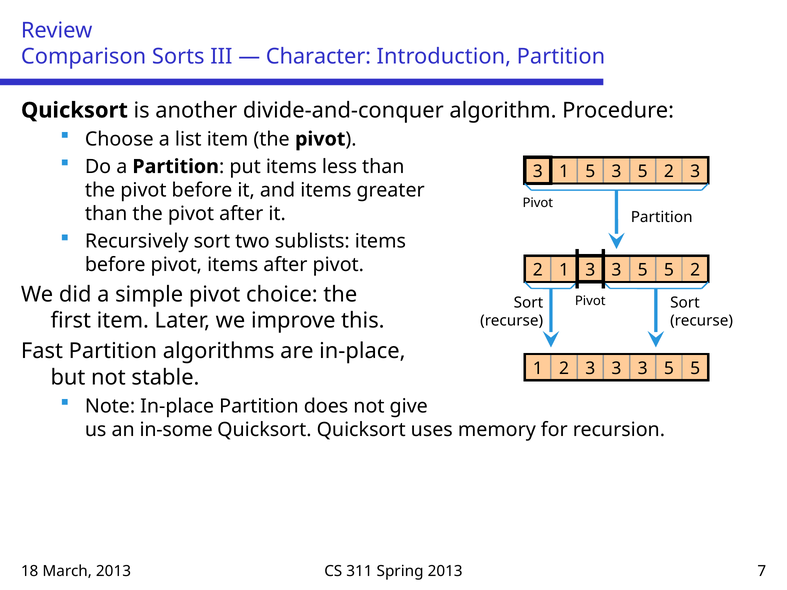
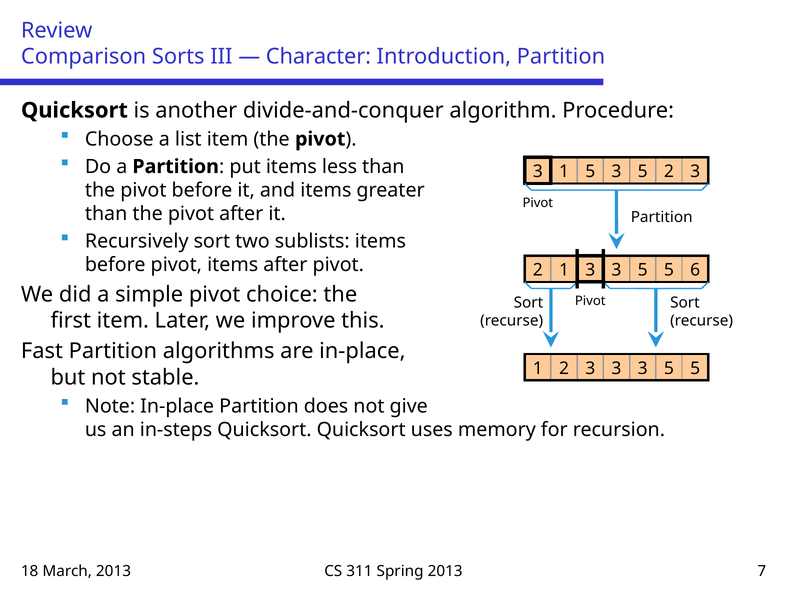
2 5 2: 2 -> 6 (695, 270)
in-some: in-some -> in-steps (176, 430)
